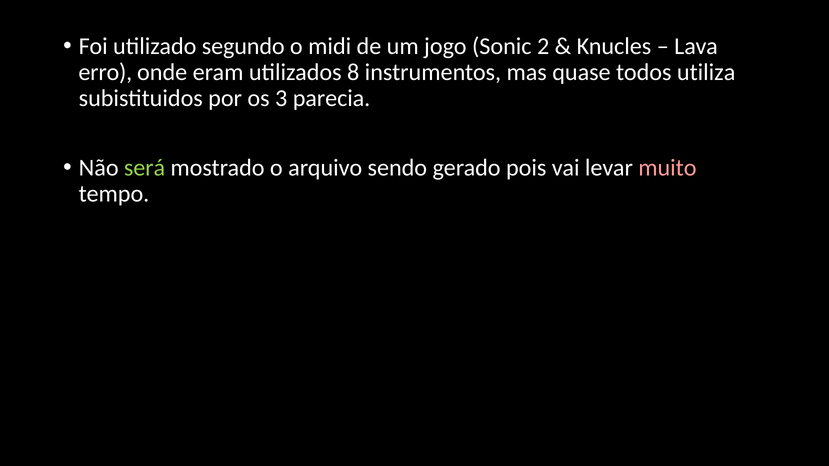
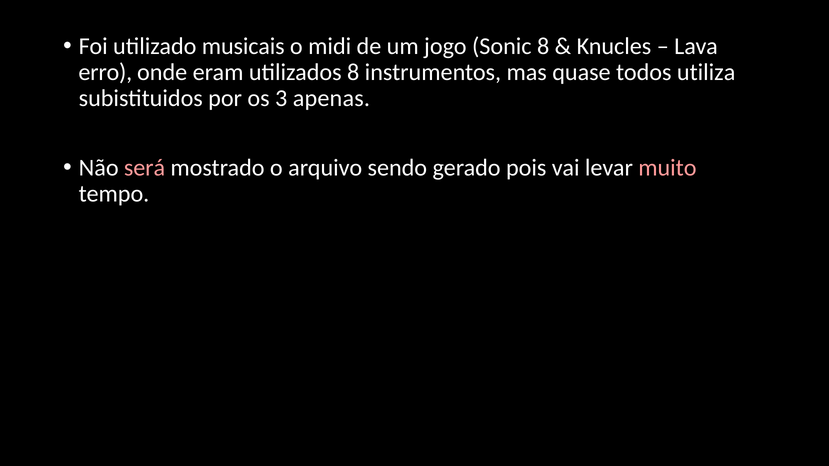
segundo: segundo -> musicais (243, 46)
Sonic 2: 2 -> 8 (543, 46)
parecia: parecia -> apenas (331, 98)
será colour: light green -> pink (145, 168)
